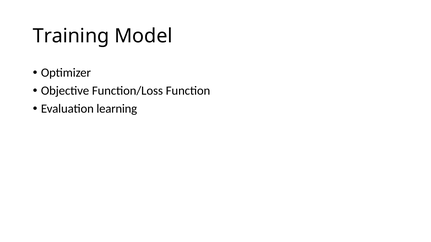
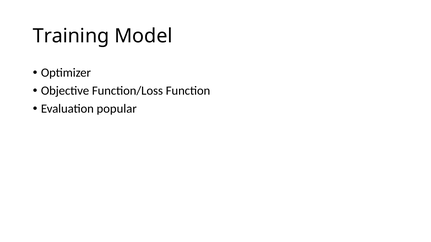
learning: learning -> popular (117, 109)
